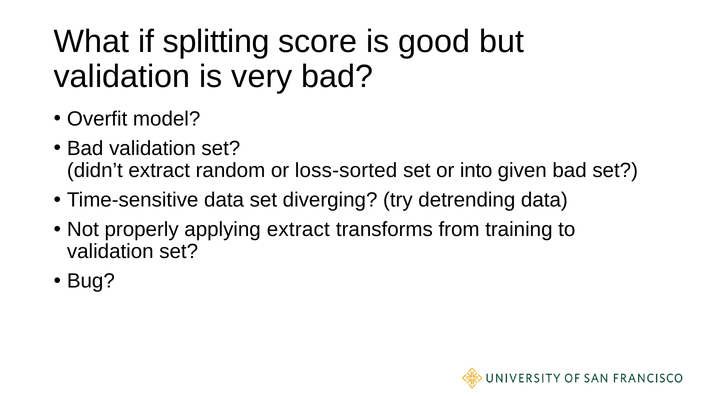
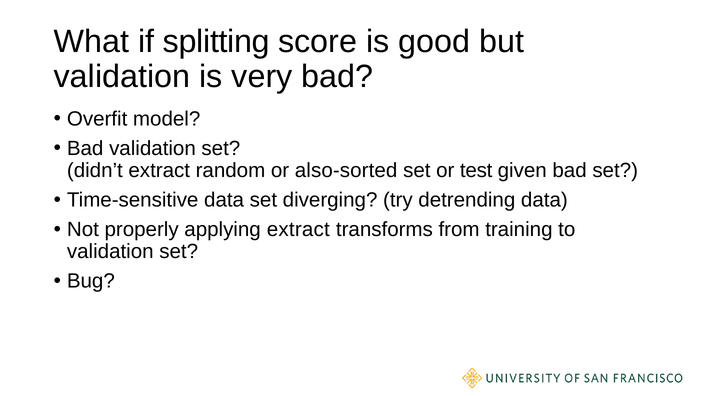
loss-sorted: loss-sorted -> also-sorted (346, 171)
into: into -> test (476, 171)
